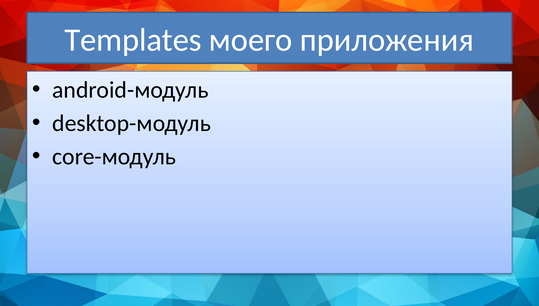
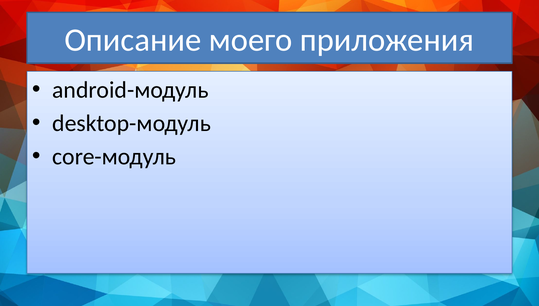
Templates: Templates -> Описание (133, 40)
